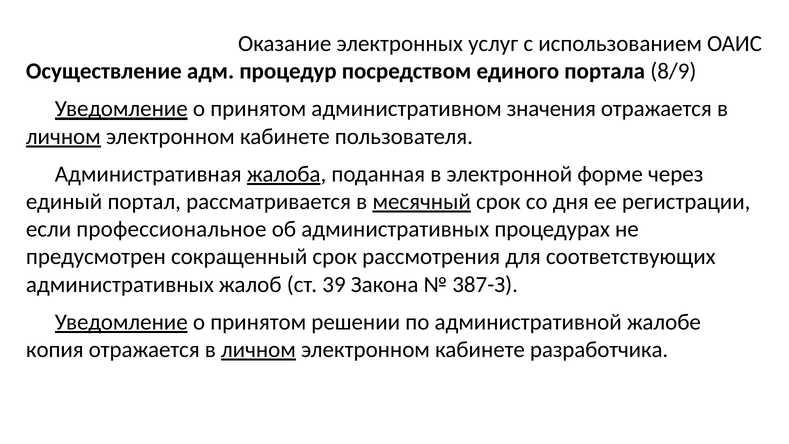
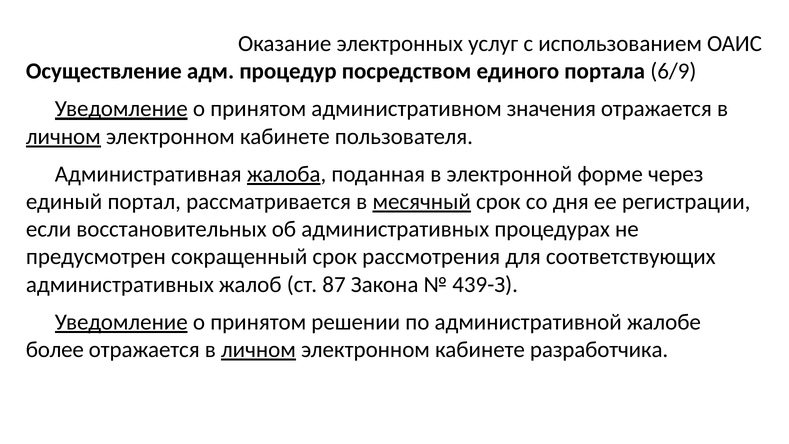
8/9: 8/9 -> 6/9 (673, 71)
профессиональное: профессиональное -> восстановительных (172, 229)
39: 39 -> 87 (334, 284)
387-З: 387-З -> 439-З (485, 284)
копия: копия -> более (55, 350)
